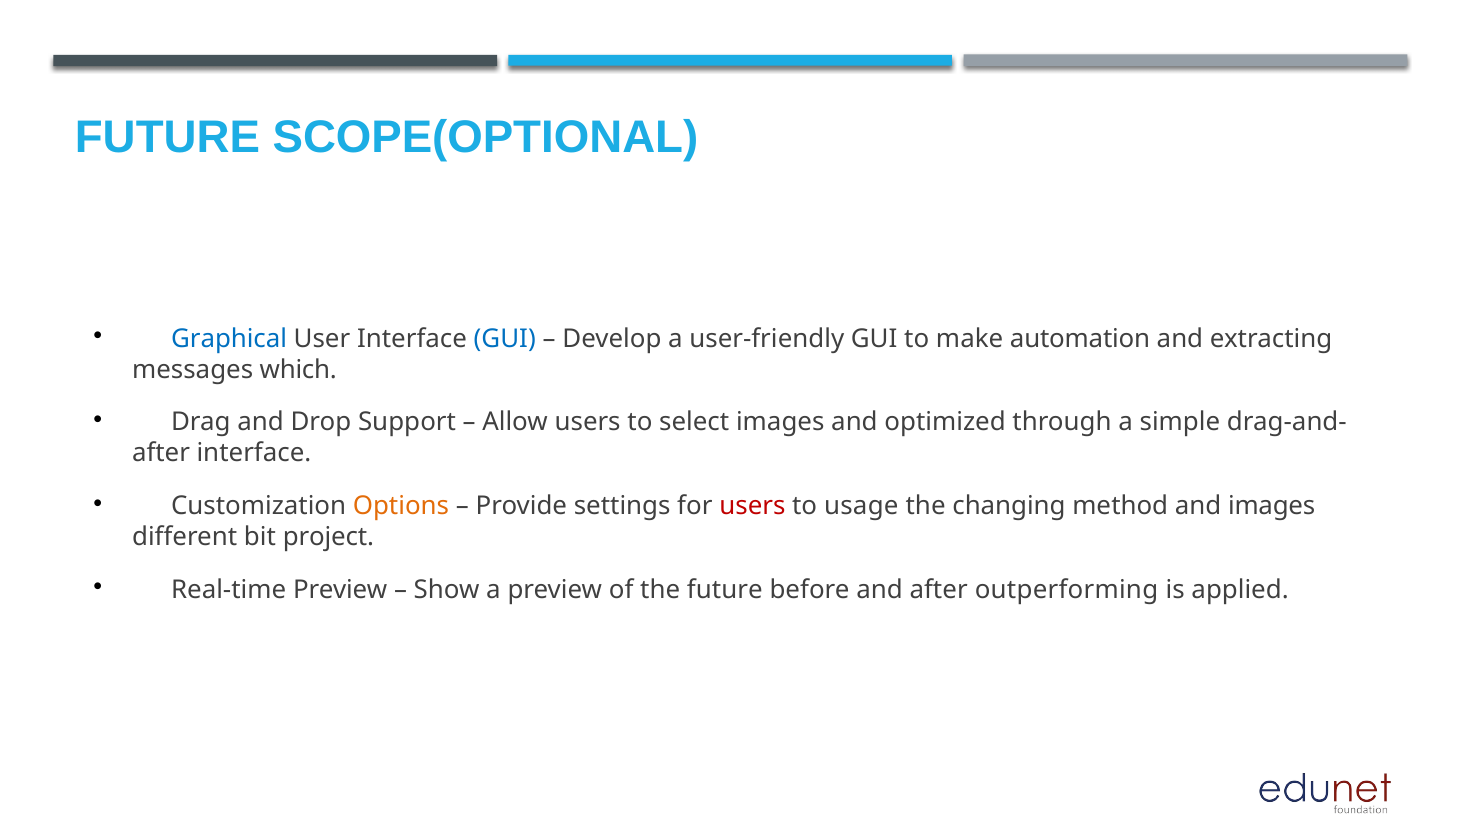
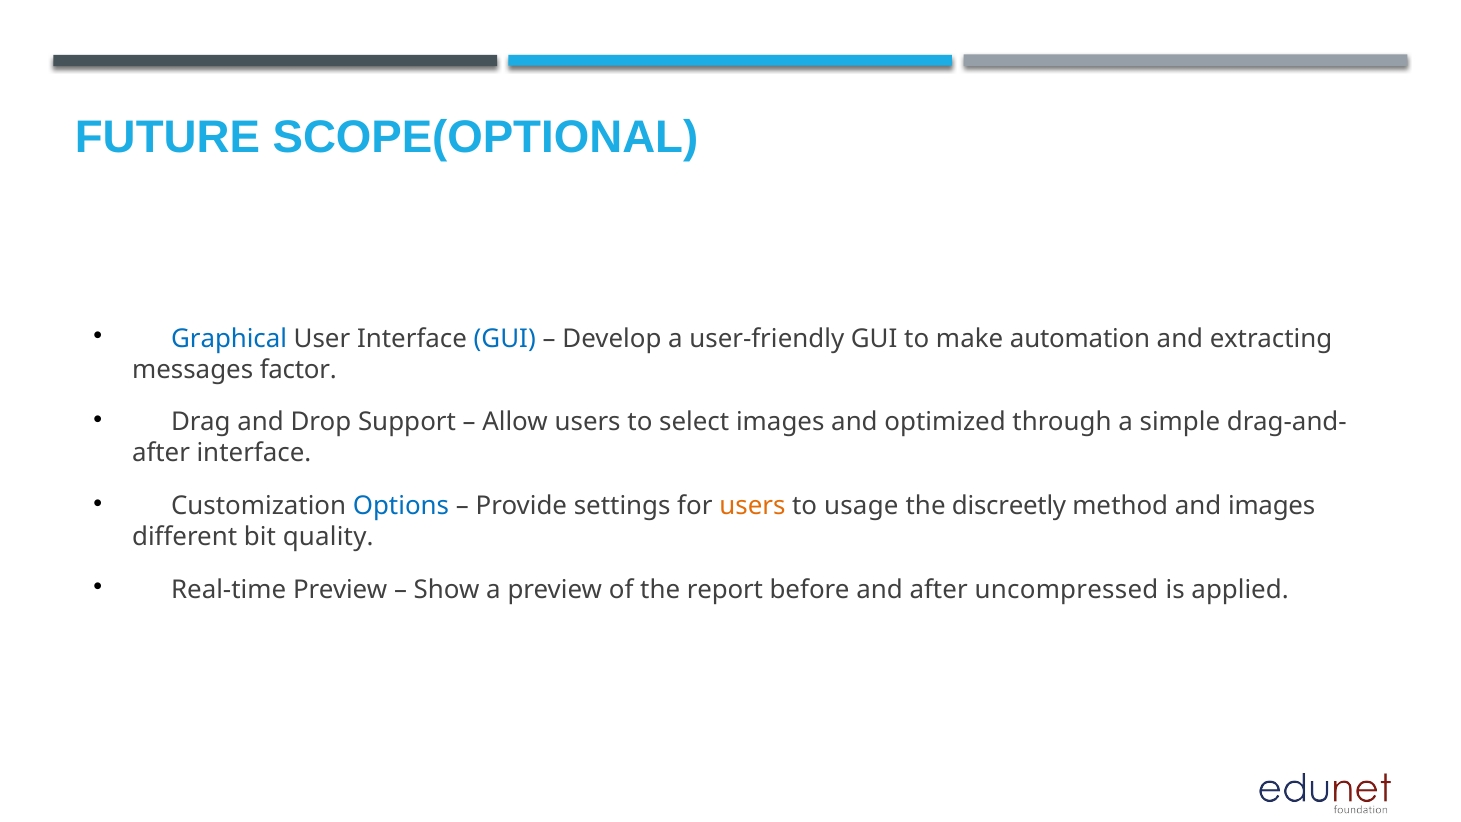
which: which -> factor (298, 370)
Options colour: orange -> blue (401, 506)
users colour: red -> orange (752, 506)
changing: changing -> discreetly (1009, 506)
project: project -> quality (328, 537)
the future: future -> report (725, 590)
outperforming: outperforming -> uncompressed (1066, 590)
